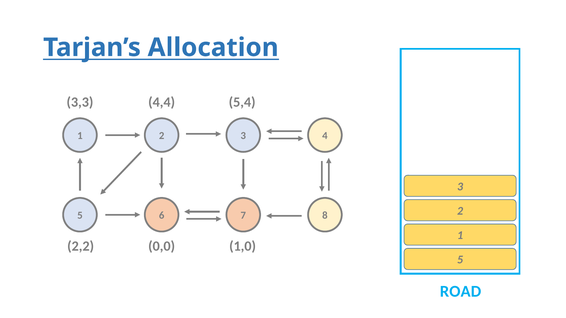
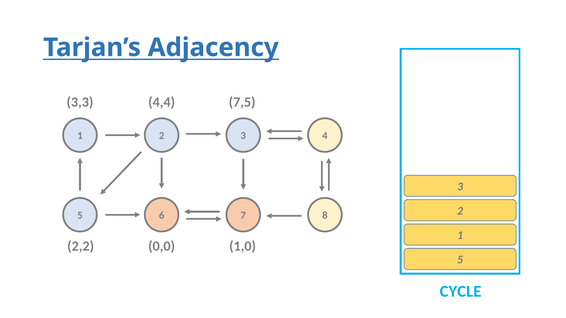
Allocation: Allocation -> Adjacency (213, 48)
5,4: 5,4 -> 7,5 (242, 102)
ROAD: ROAD -> CYCLE (461, 292)
